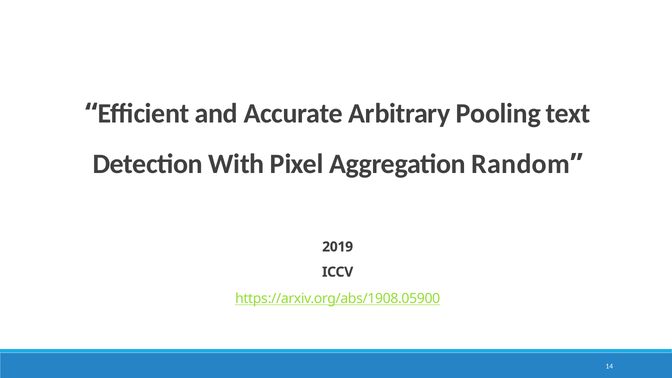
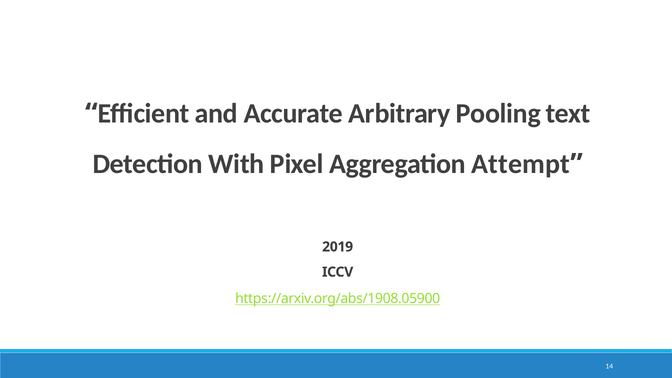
Random: Random -> Attempt (521, 164)
